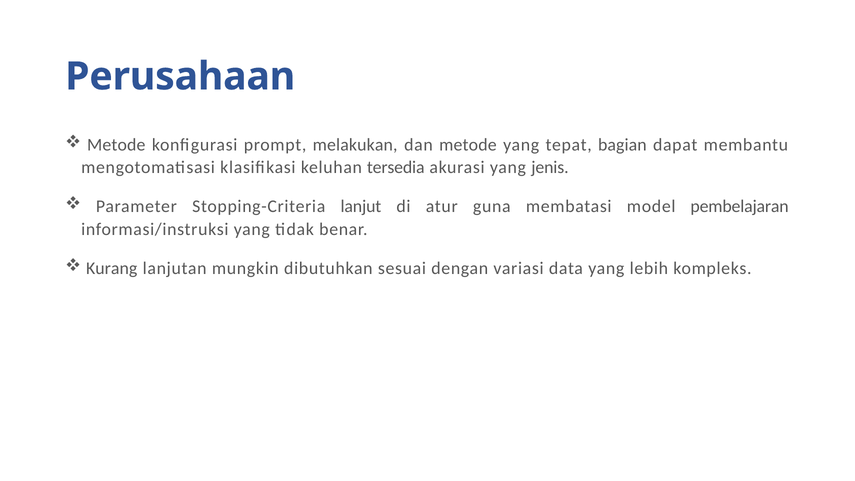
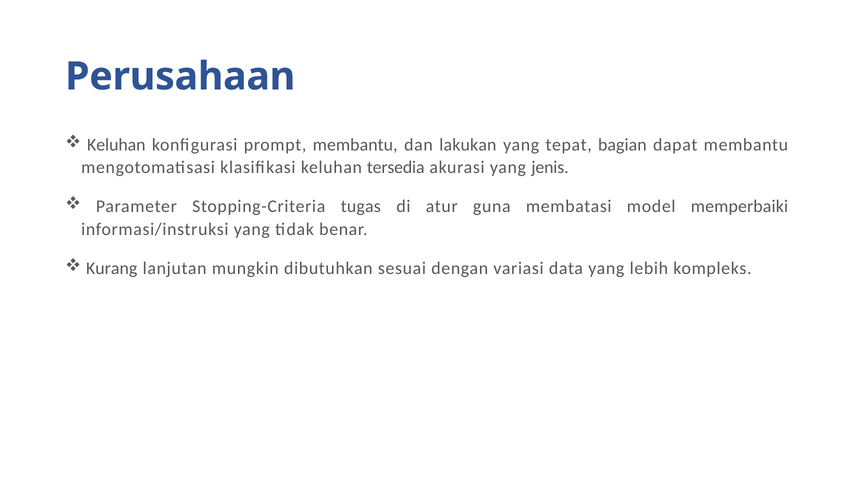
Metode: Metode -> Keluhan (116, 145)
prompt melakukan: melakukan -> membantu (355, 145)
dan metode: metode -> lakukan (468, 145)
lanjut: lanjut -> tugas (361, 206)
pembelajaran: pembelajaran -> memperbaiki (739, 206)
